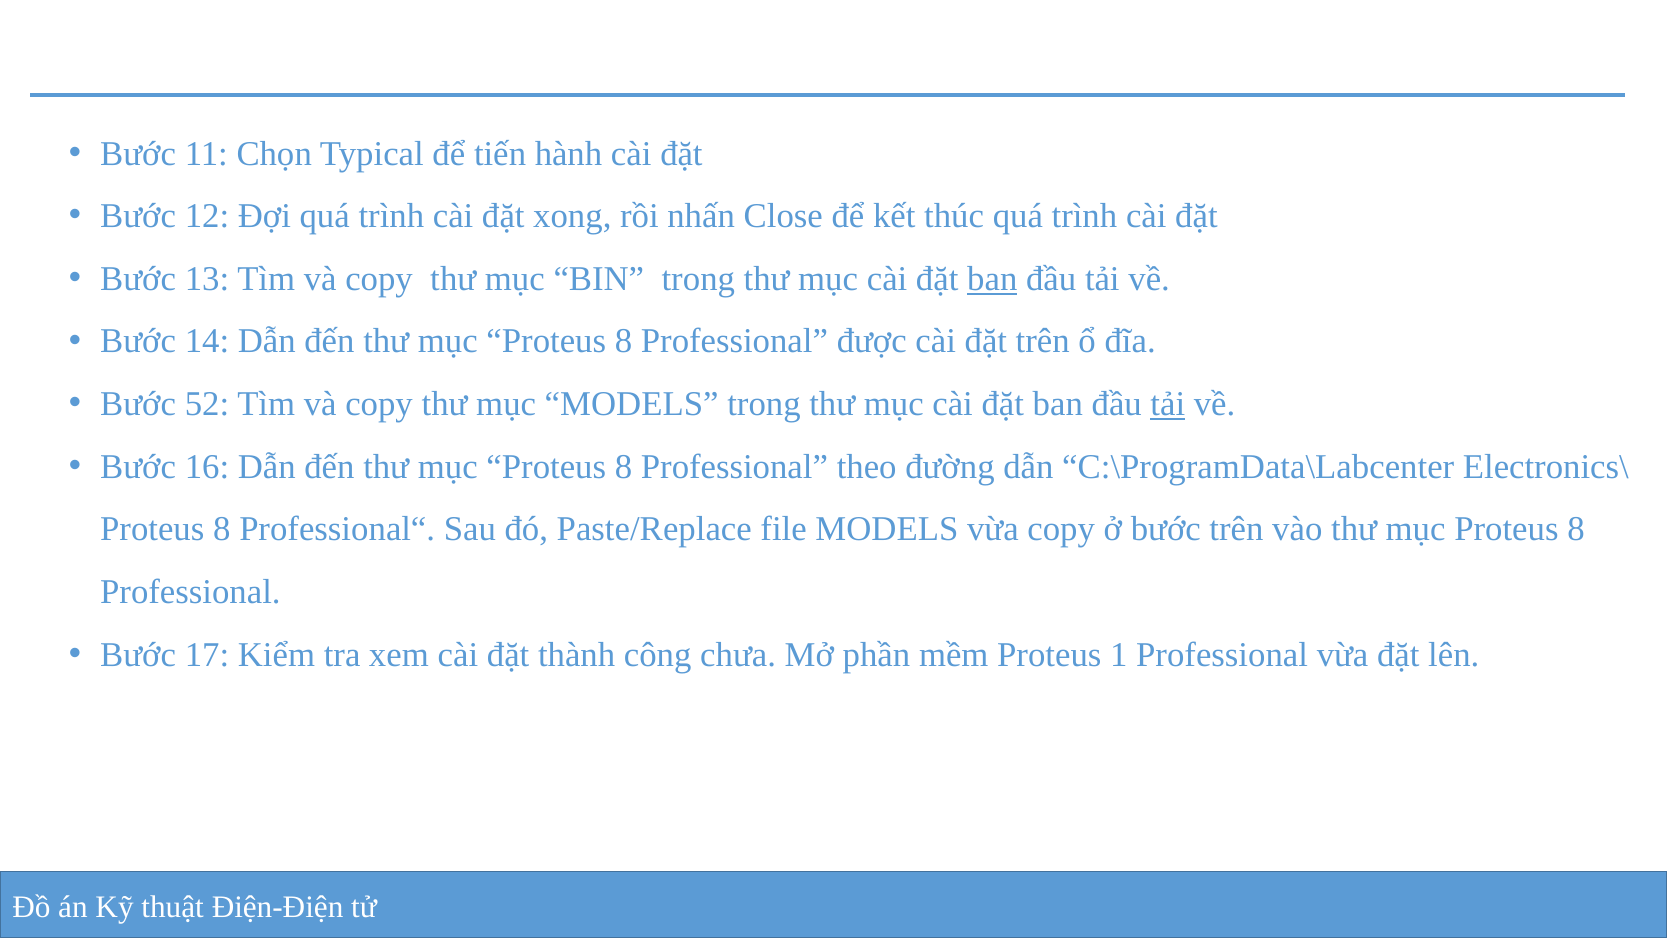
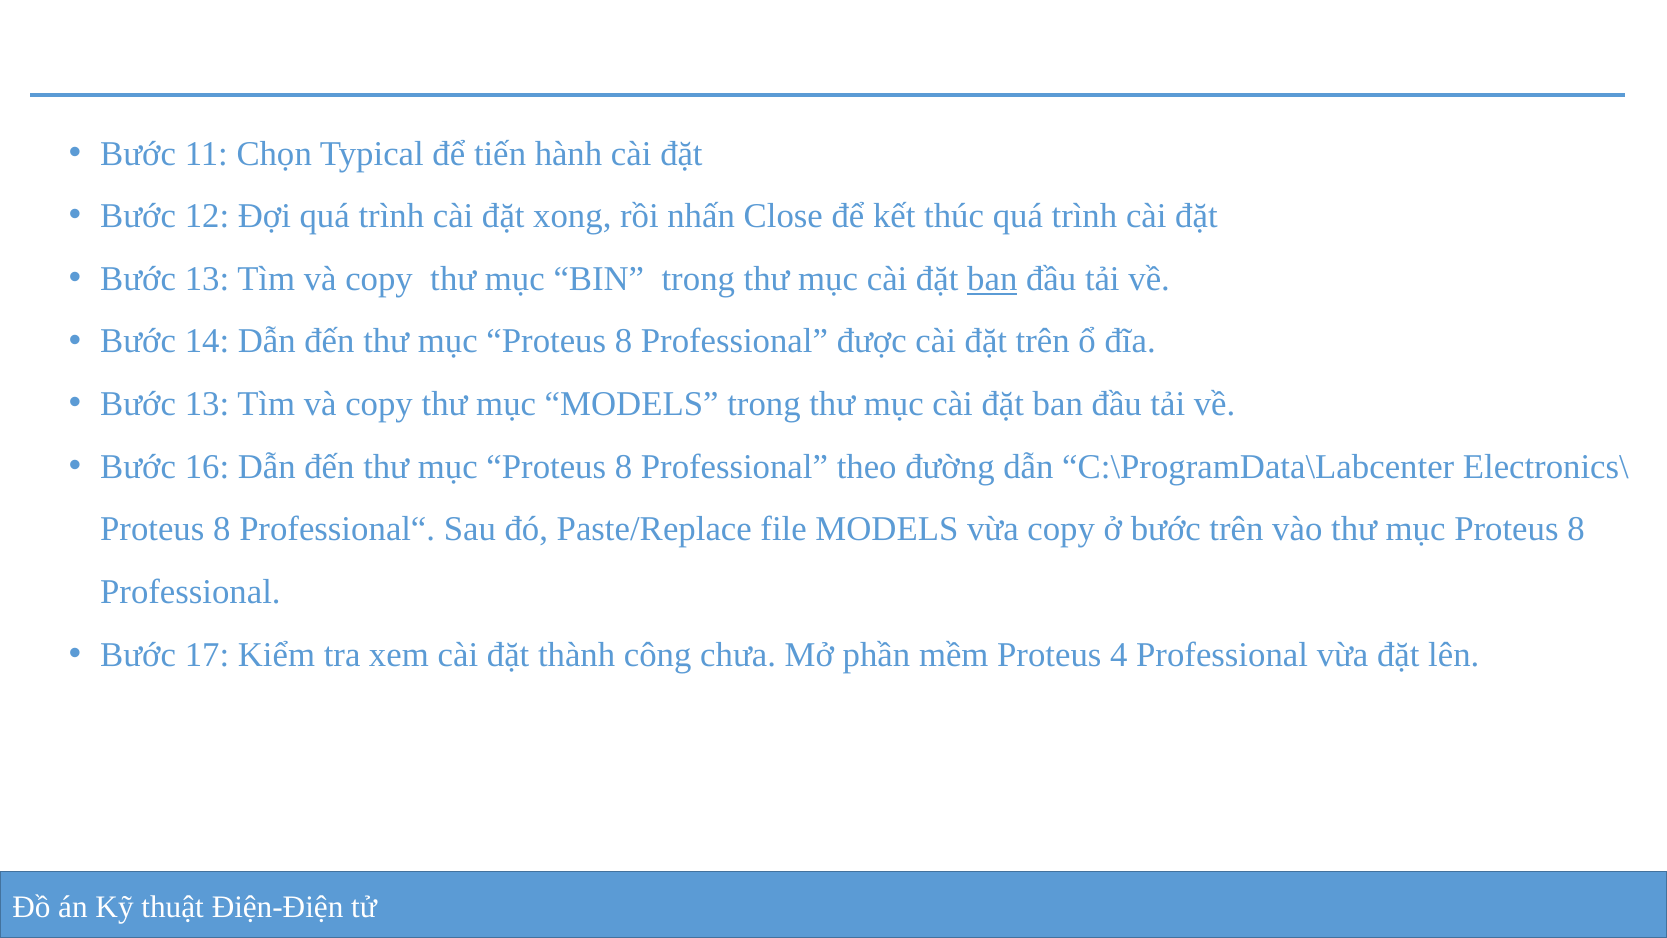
52: 52 -> 13 (207, 404)
tải underline: present -> none (1168, 404)
1: 1 -> 4 (1119, 654)
